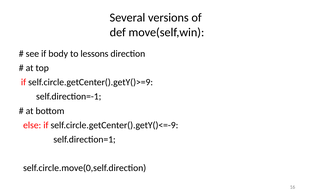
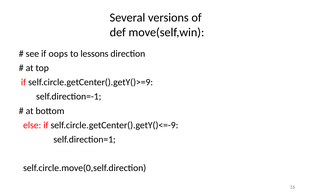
body: body -> oops (58, 54)
